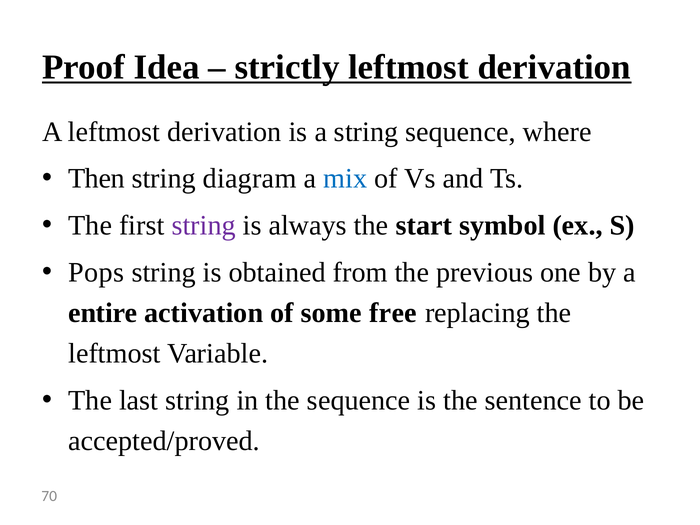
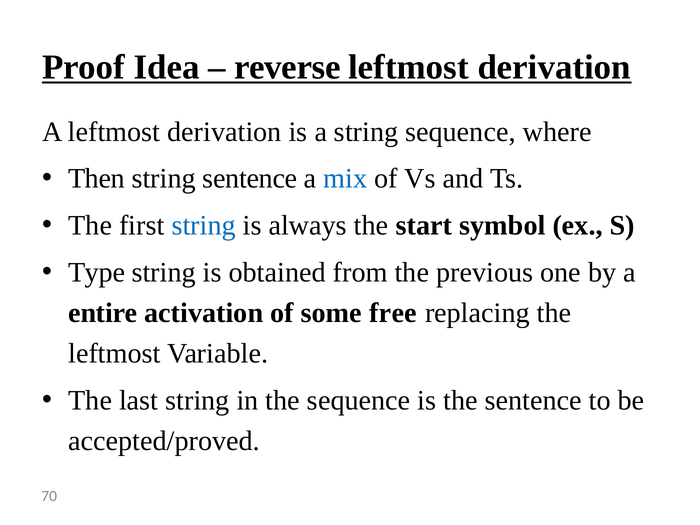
strictly: strictly -> reverse (287, 67)
string diagram: diagram -> sentence (250, 179)
string colour: purple -> blue (204, 225)
Pops: Pops -> Type (97, 272)
